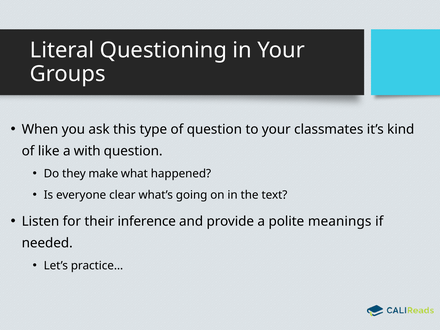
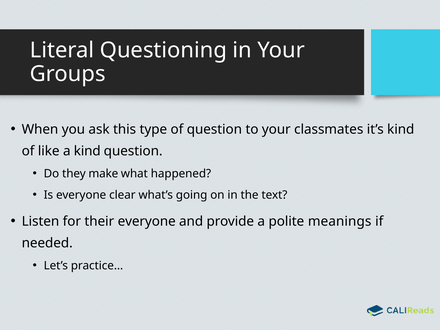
a with: with -> kind (87, 151)
their inference: inference -> everyone (147, 221)
